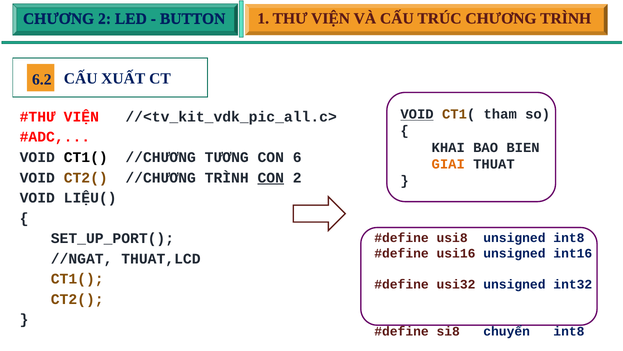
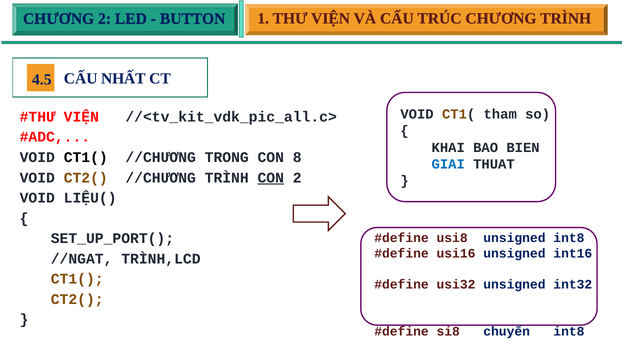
XUẤT: XUẤT -> NHẤT (123, 78)
6.2: 6.2 -> 4.5 (42, 79)
VOID underline: present -> none (417, 114)
TƯƠNG: TƯƠNG -> TRONG (227, 157)
6: 6 -> 8 (297, 157)
GIAI colour: orange -> blue (448, 164)
THUAT,LCD: THUAT,LCD -> TRÌNH,LCD (161, 258)
